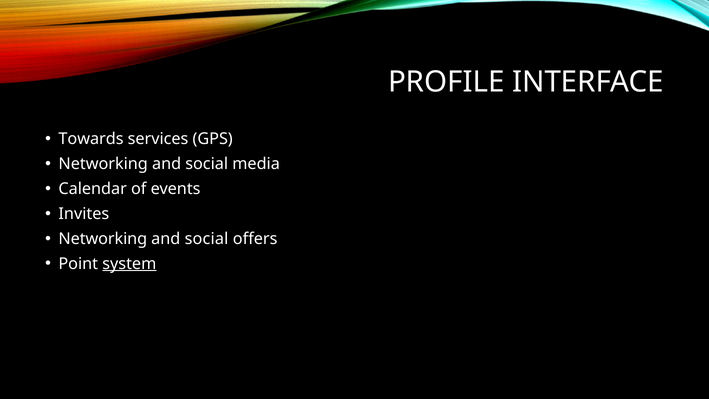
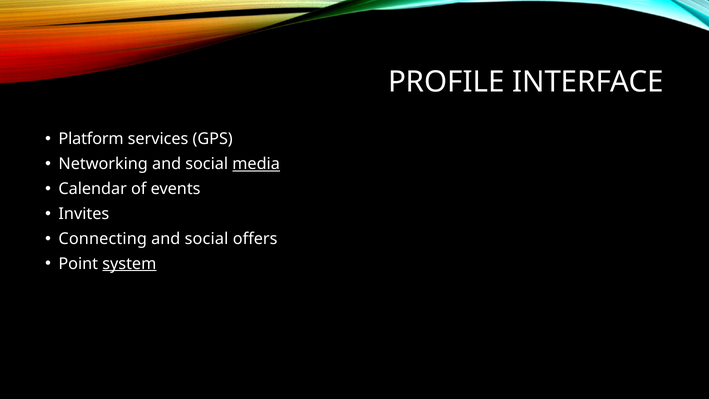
Towards: Towards -> Platform (91, 139)
media underline: none -> present (256, 164)
Networking: Networking -> Connecting (103, 239)
